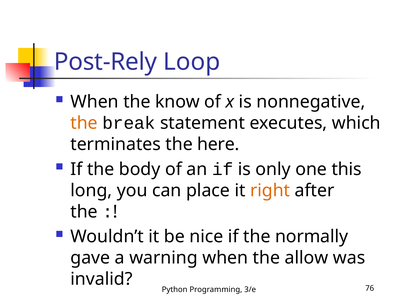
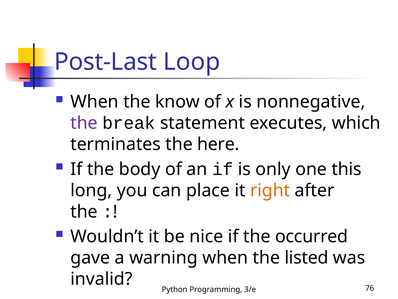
Post-Rely: Post-Rely -> Post-Last (106, 62)
the colour: orange -> purple (84, 123)
normally: normally -> occurred (312, 236)
allow: allow -> listed (307, 257)
